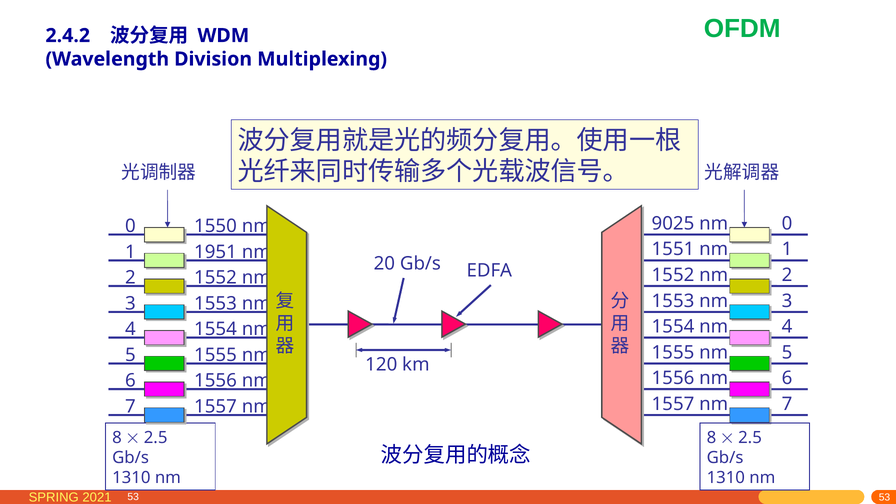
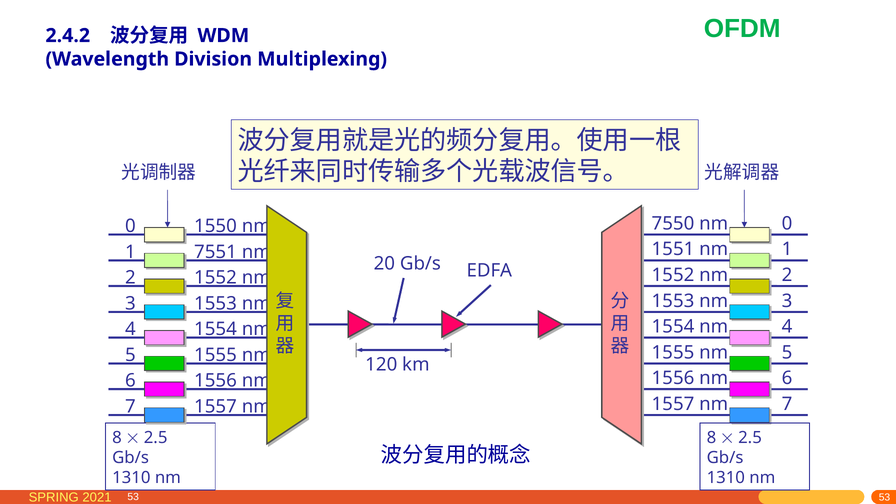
9025: 9025 -> 7550 (673, 224)
1951: 1951 -> 7551 (215, 252)
